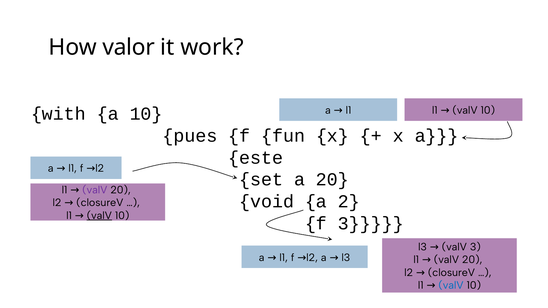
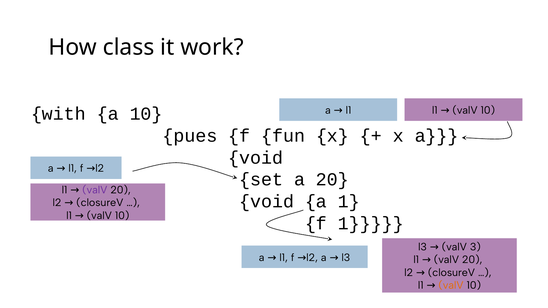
valor: valor -> class (129, 47)
este: este -> void (256, 158)
a 2: 2 -> 1 (349, 202)
valV underline: present -> none (99, 216)
f 3: 3 -> 1 (371, 224)
valV colour: blue -> orange (451, 286)
